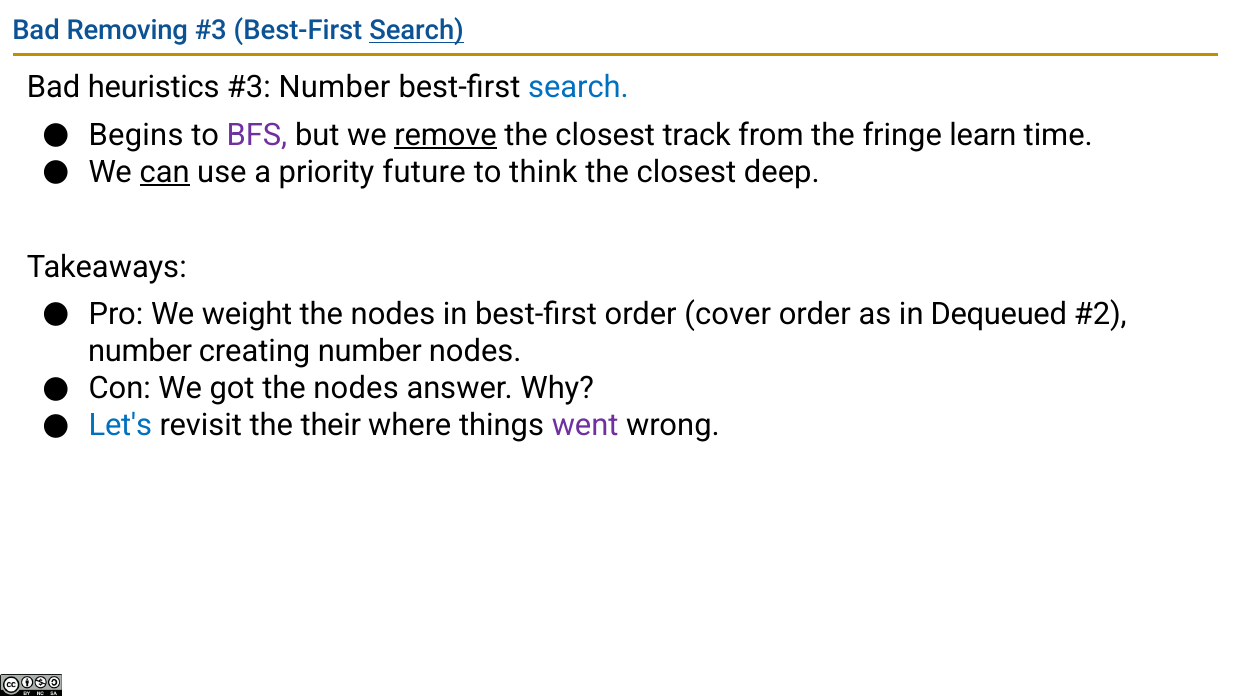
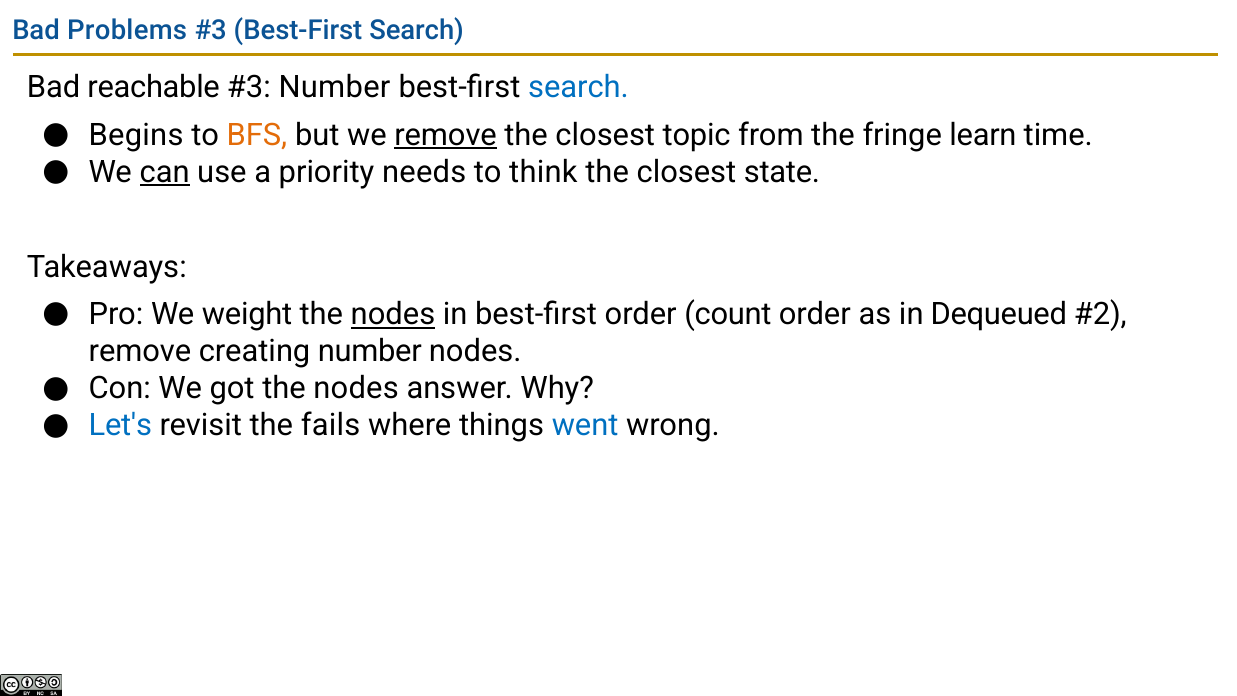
Removing: Removing -> Problems (127, 31)
Search underline: present -> none (417, 31)
heuristics: heuristics -> reachable (154, 87)
BFS colour: purple -> orange (257, 135)
track: track -> topic (697, 135)
future: future -> needs (424, 172)
deep: deep -> state (782, 172)
nodes underline: none -> present (393, 314)
cover: cover -> count (728, 314)
number: number -> remove (140, 351)
their: their -> fails (331, 426)
went colour: purple -> blue (585, 426)
